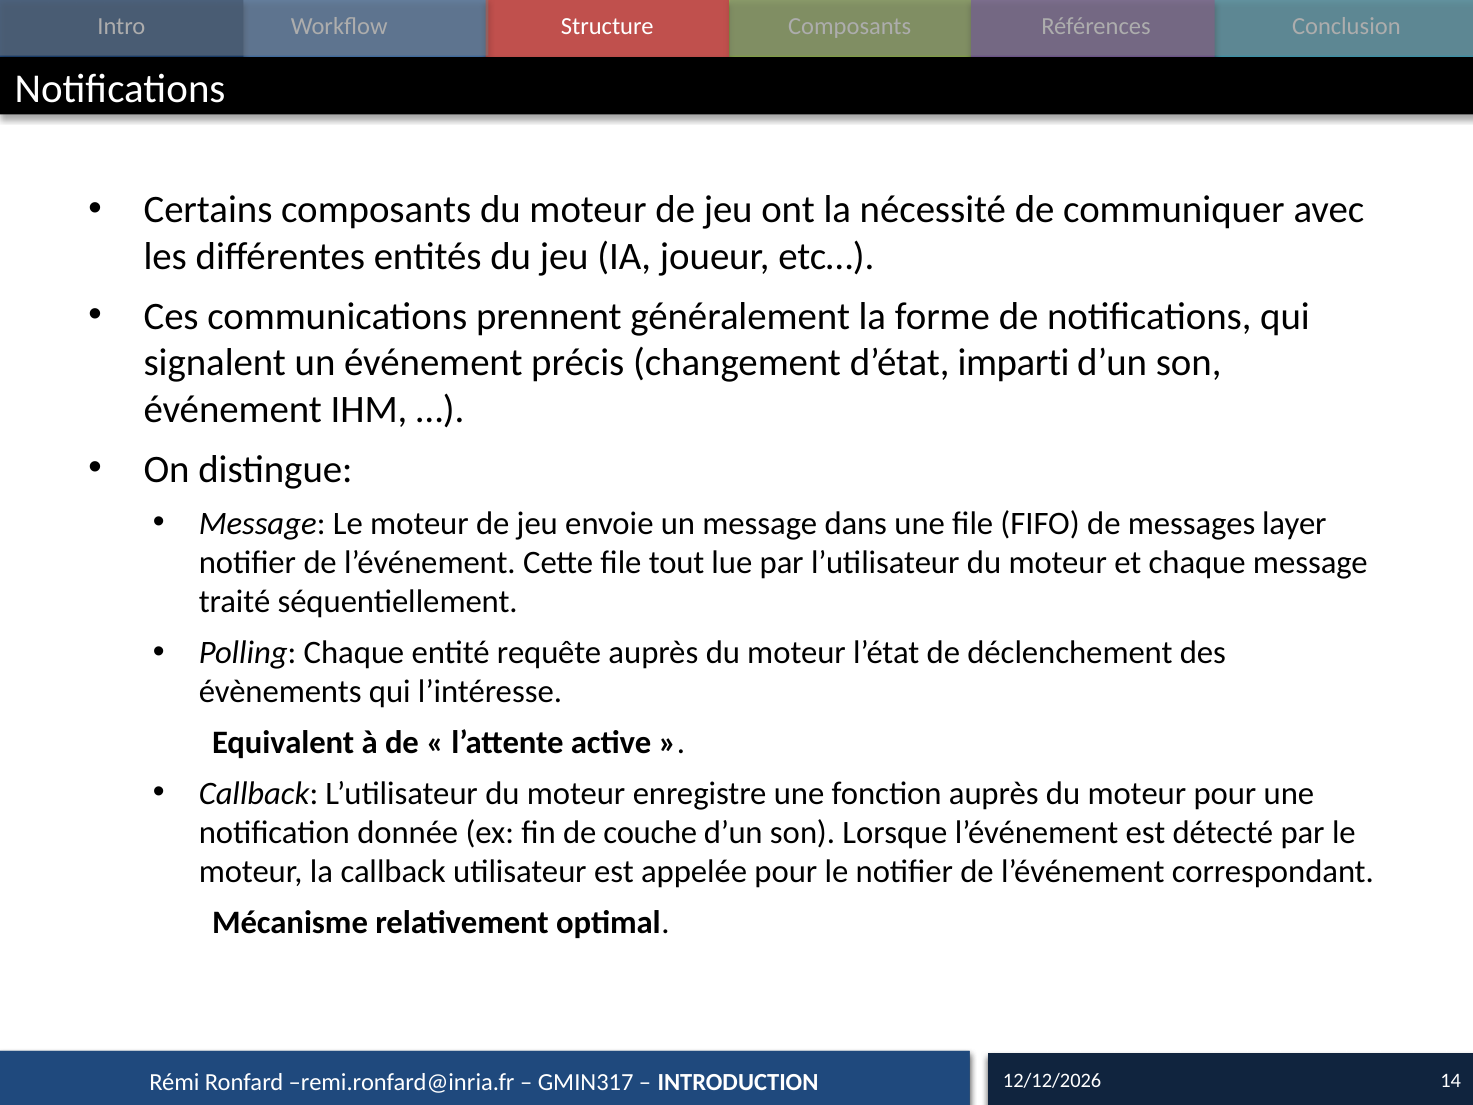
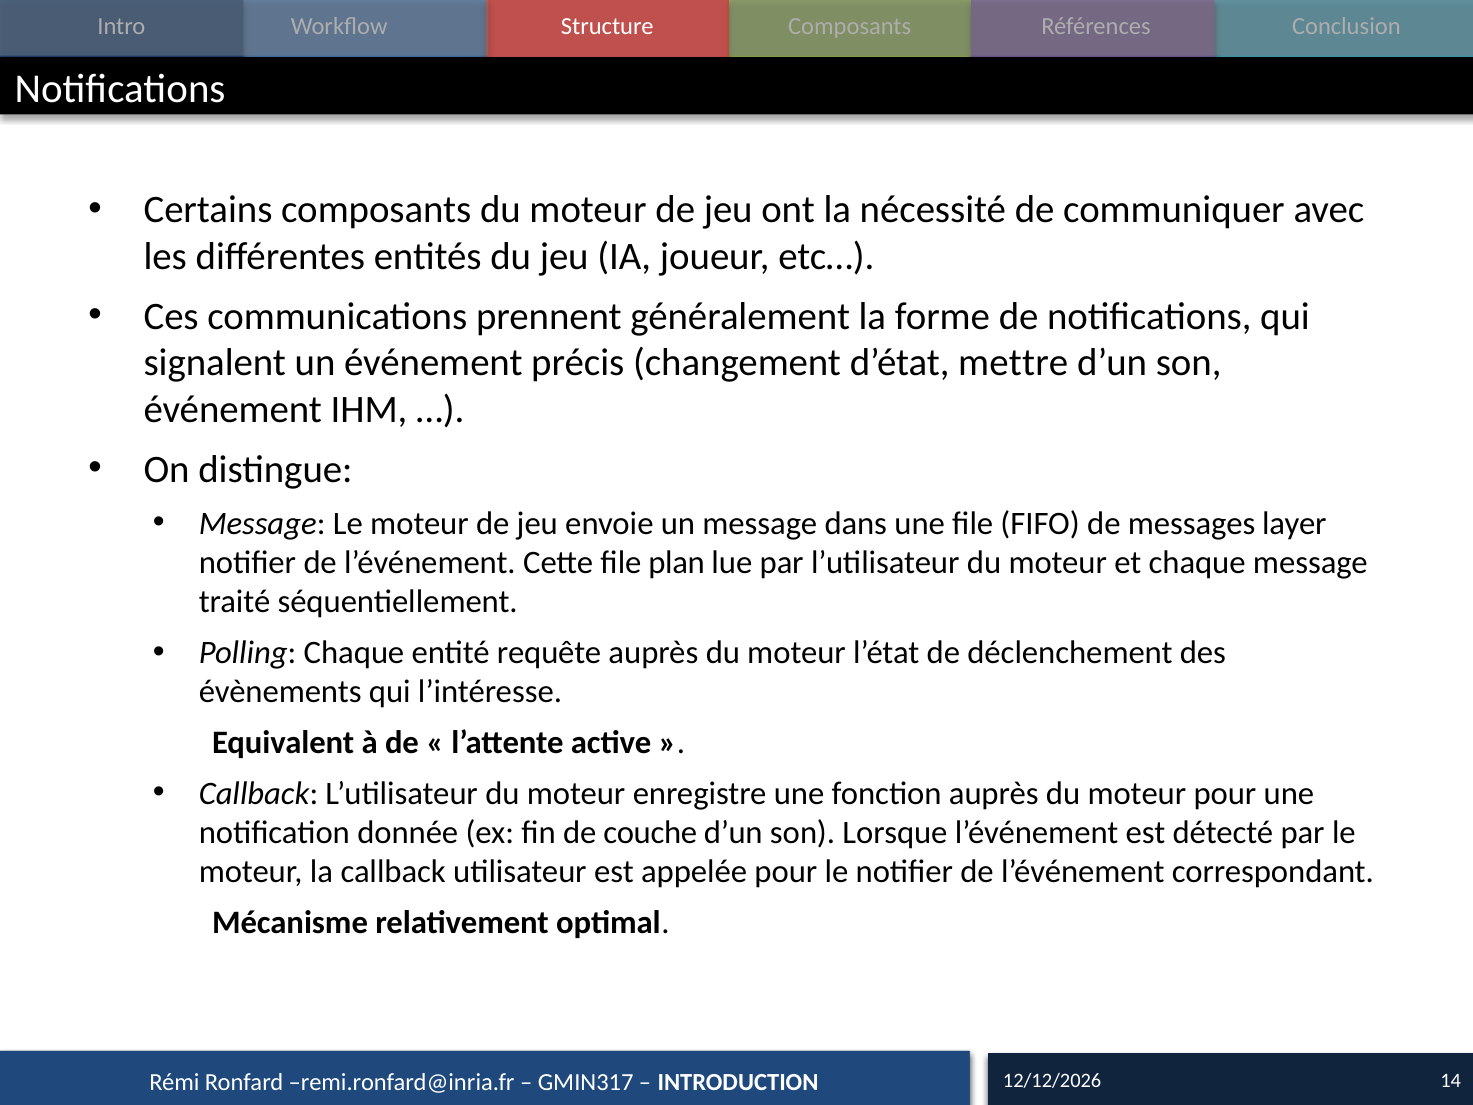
imparti: imparti -> mettre (1013, 363)
tout: tout -> plan (677, 563)
